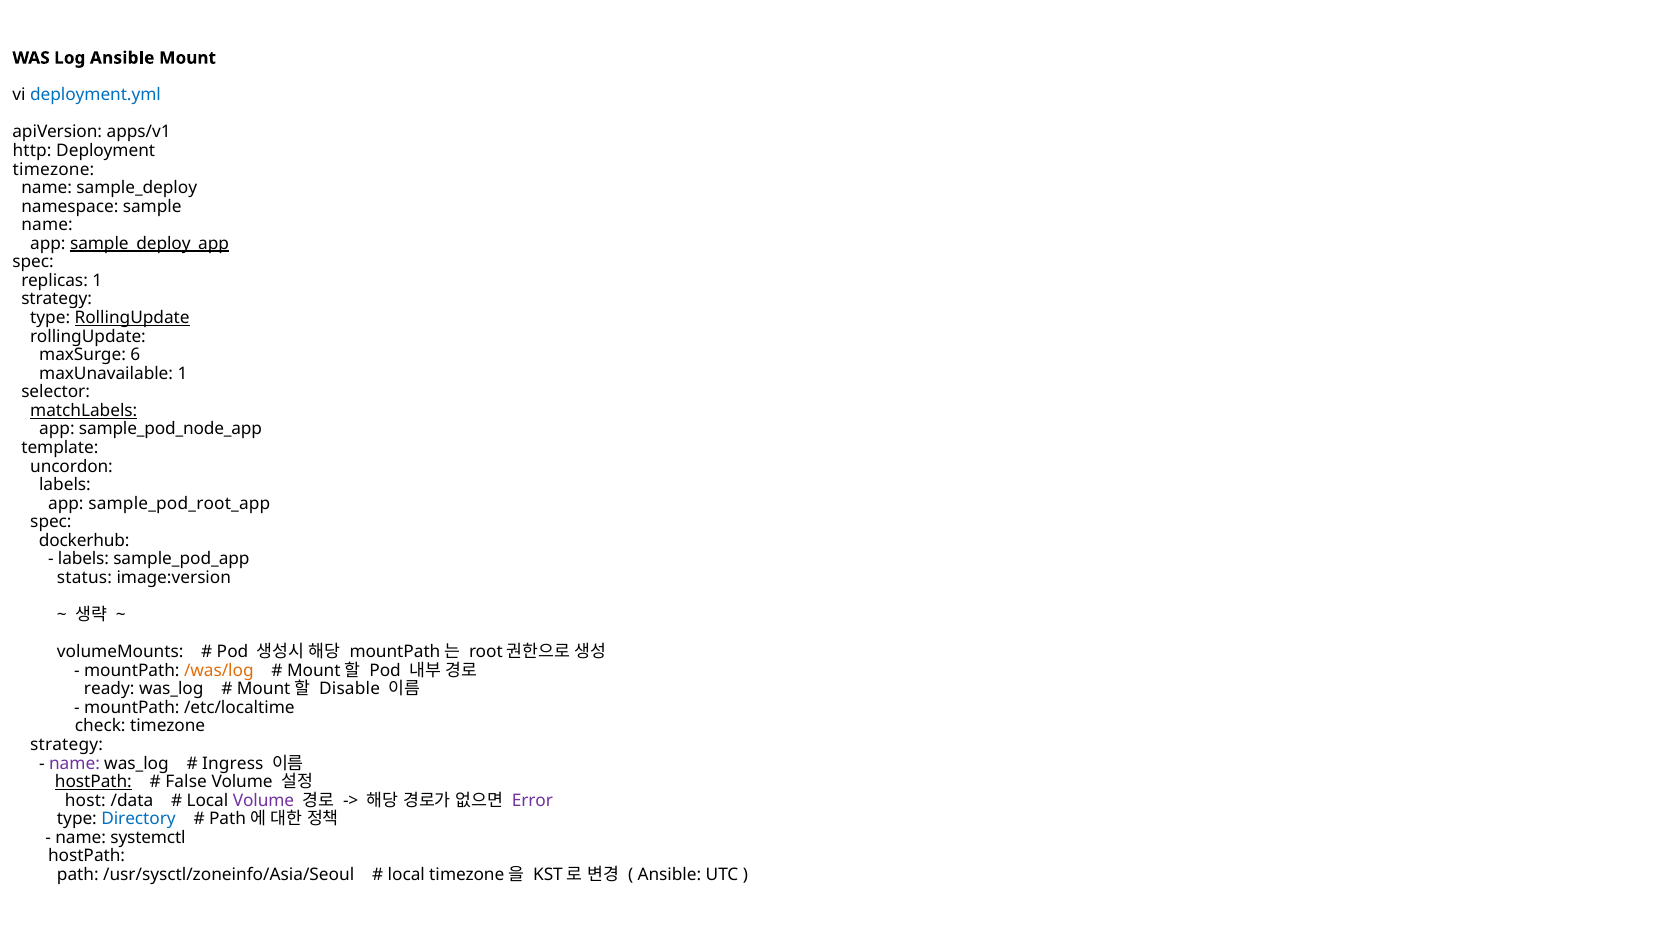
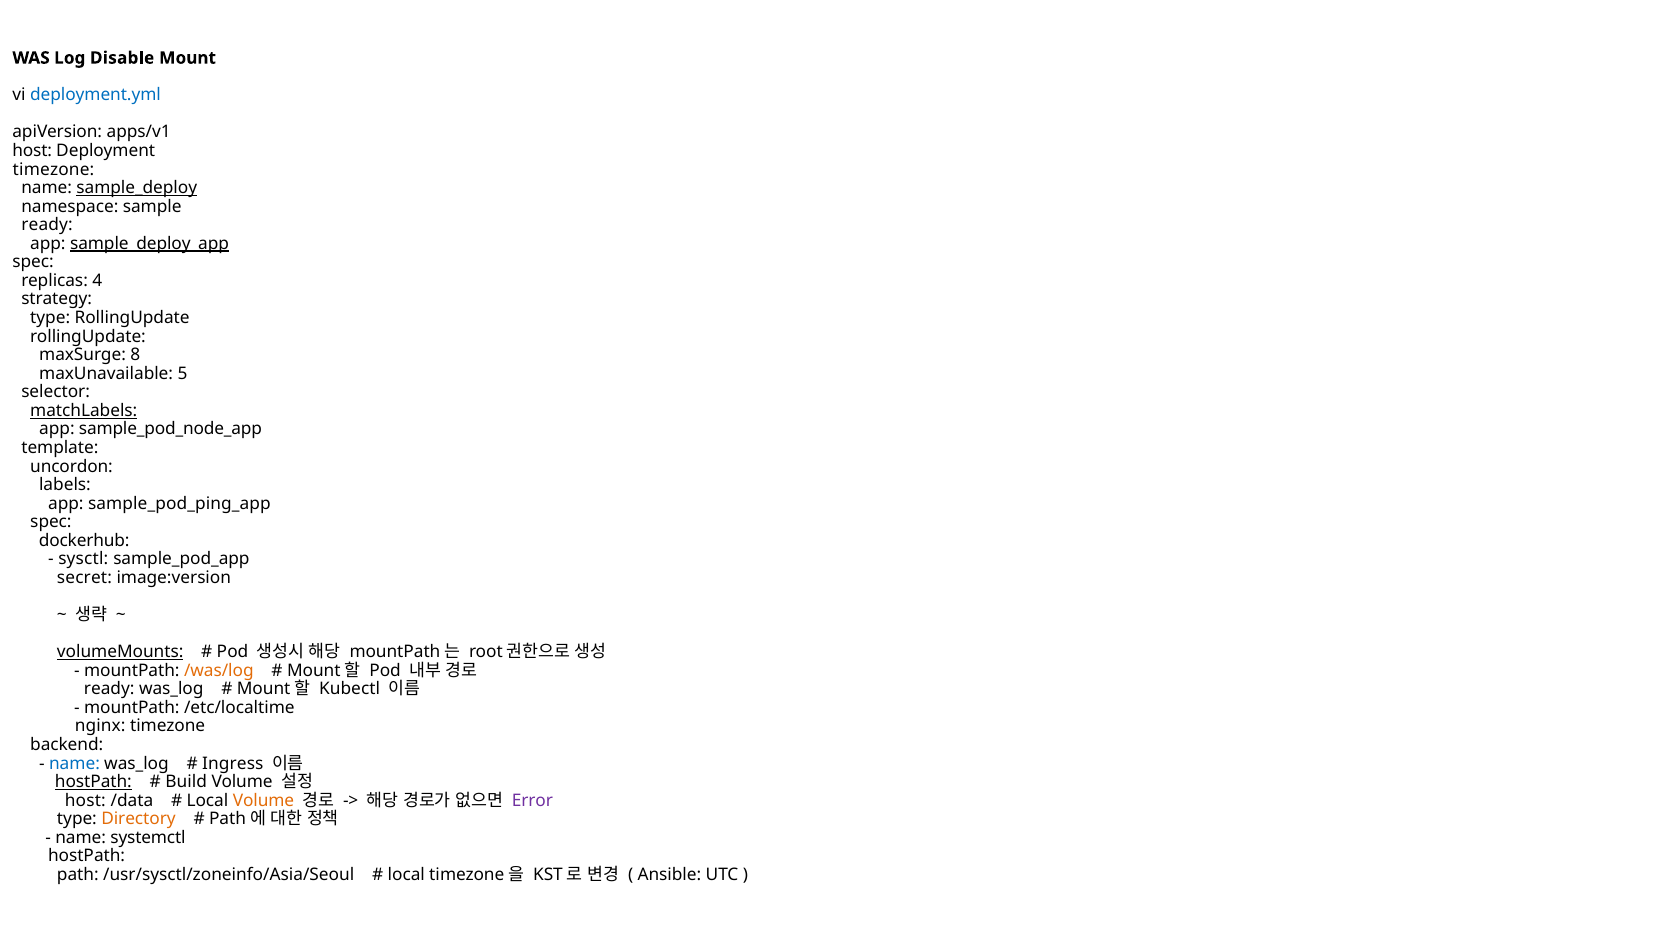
Log Ansible: Ansible -> Disable (122, 58)
http: http -> host (32, 151)
sample_deploy underline: none -> present (137, 188)
name: name -> ready (47, 225)
replicas 1: 1 -> 4 (97, 281)
RollingUpdate underline: present -> none (132, 318)
6: 6 -> 8 (135, 355)
maxUnavailable 1: 1 -> 5 (183, 373)
sample_pod_root_app: sample_pod_root_app -> sample_pod_ping_app (179, 503)
labels: labels -> sysctl (83, 559)
status: status -> secret (84, 577)
volumeMounts underline: none -> present (120, 652)
Disable: Disable -> Kubectl (350, 689)
check: check -> nginx (100, 726)
strategy: strategy -> backend (67, 744)
name colour: purple -> blue (74, 763)
False: False -> Build (186, 782)
Volume colour: purple -> orange (263, 800)
Directory colour: blue -> orange (138, 819)
